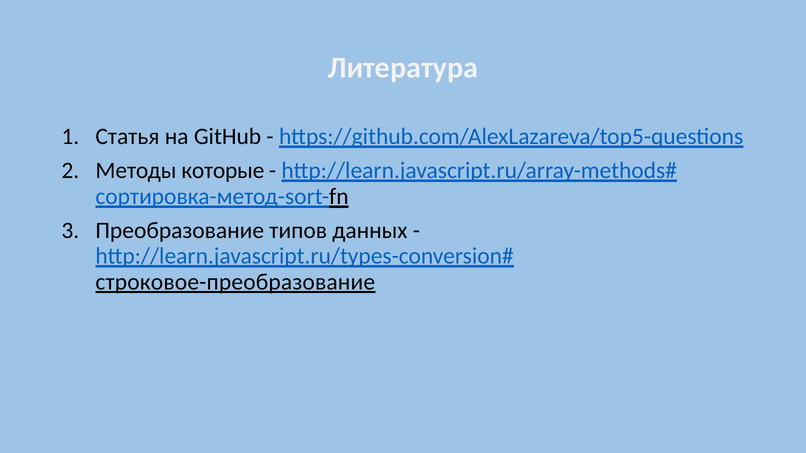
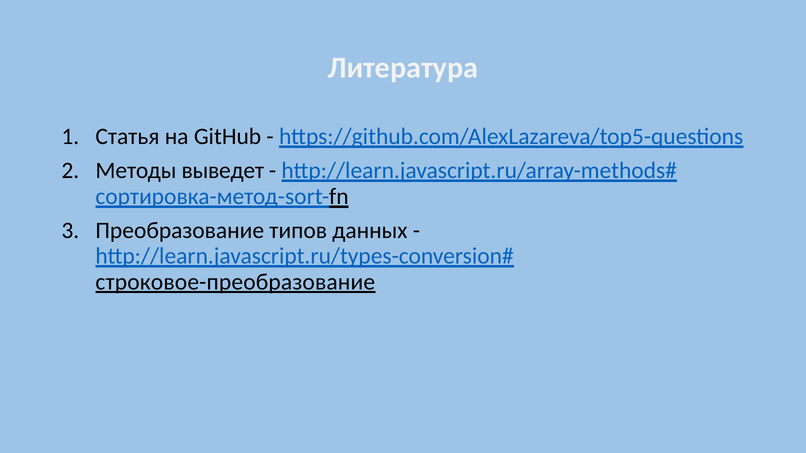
которые: которые -> выведет (223, 171)
